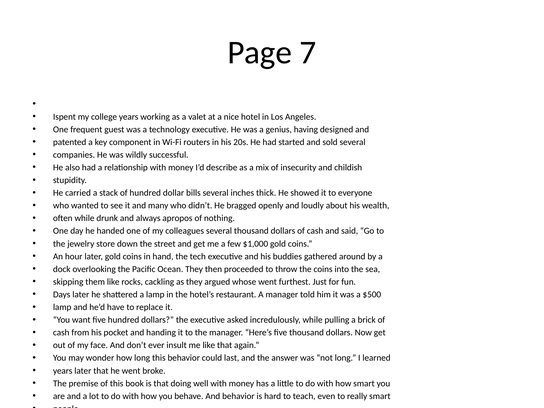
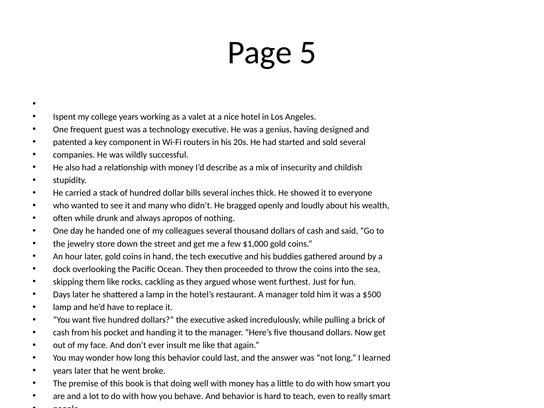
7: 7 -> 5 (308, 53)
